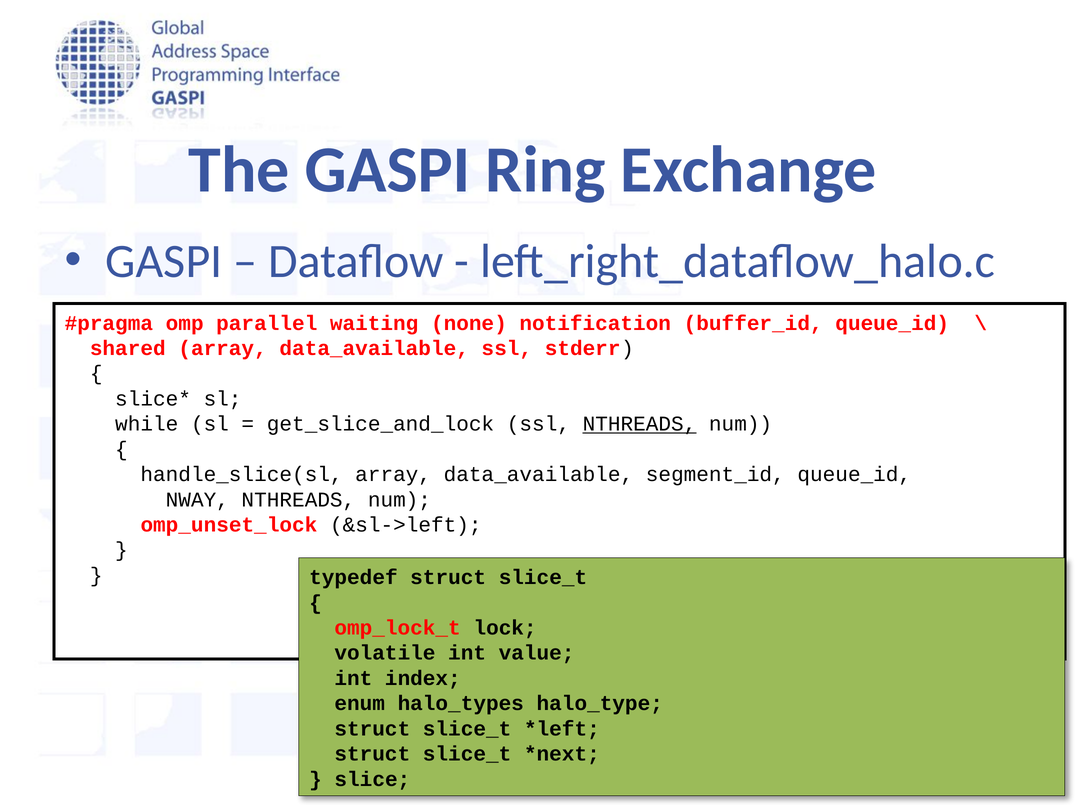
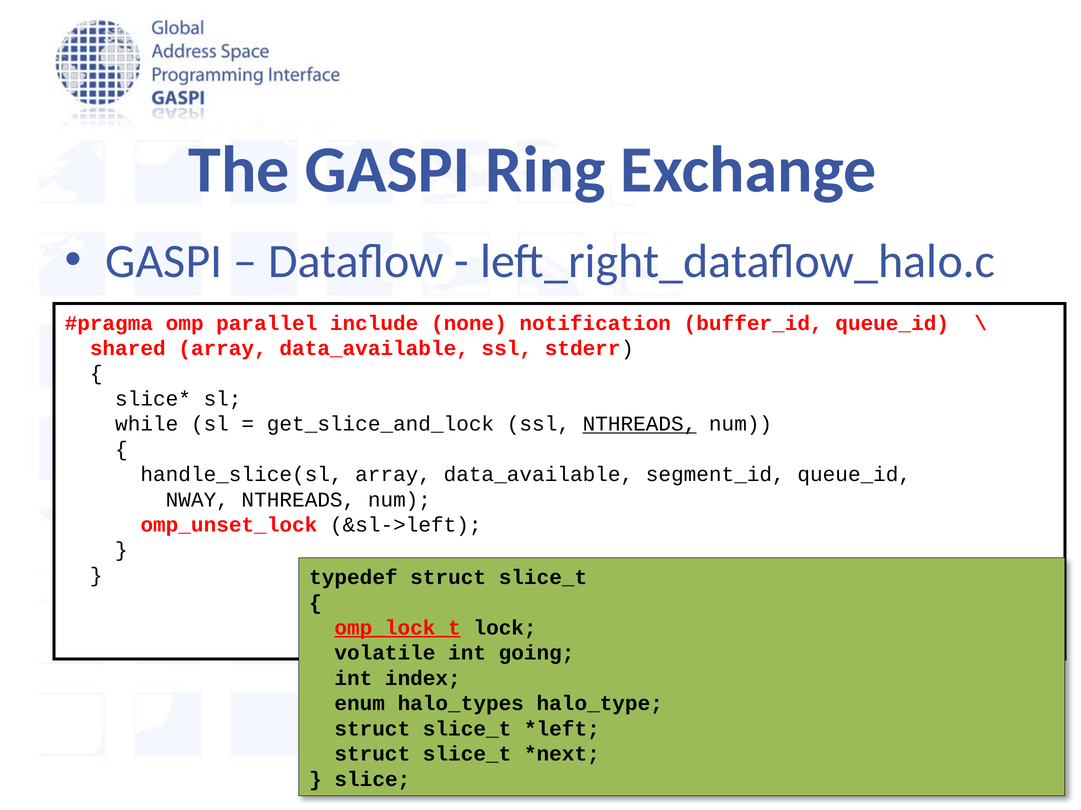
waiting: waiting -> include (374, 323)
omp_lock_t underline: none -> present (398, 628)
value: value -> going (537, 654)
